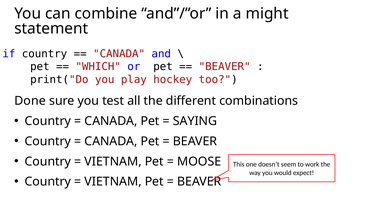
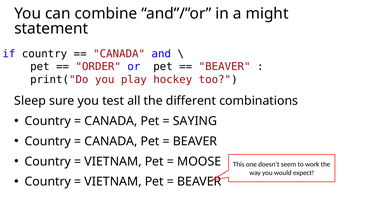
WHICH: WHICH -> ORDER (98, 67)
Done: Done -> Sleep (30, 101)
